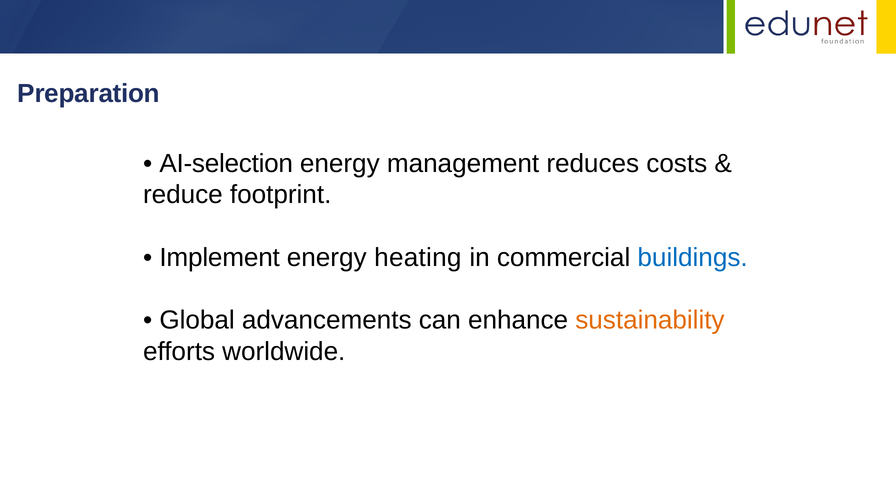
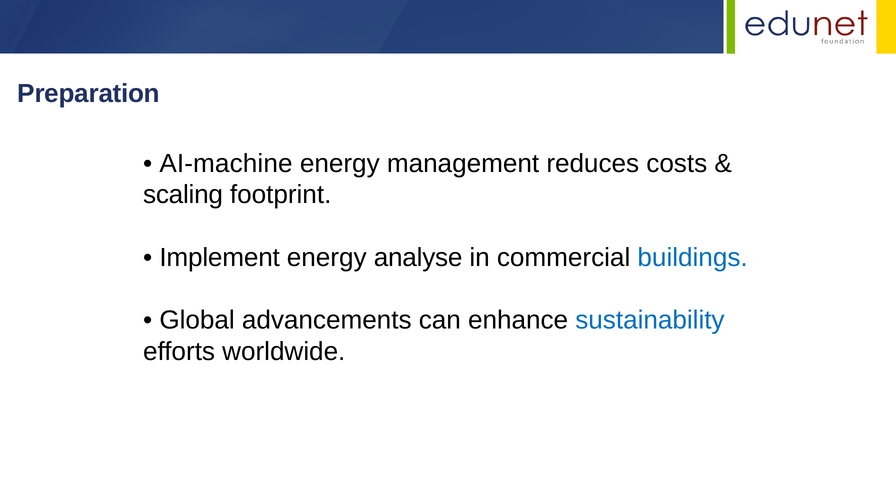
AI-selection: AI-selection -> AI-machine (226, 163)
reduce: reduce -> scaling (183, 195)
heating: heating -> analyse (418, 258)
sustainability colour: orange -> blue (650, 320)
